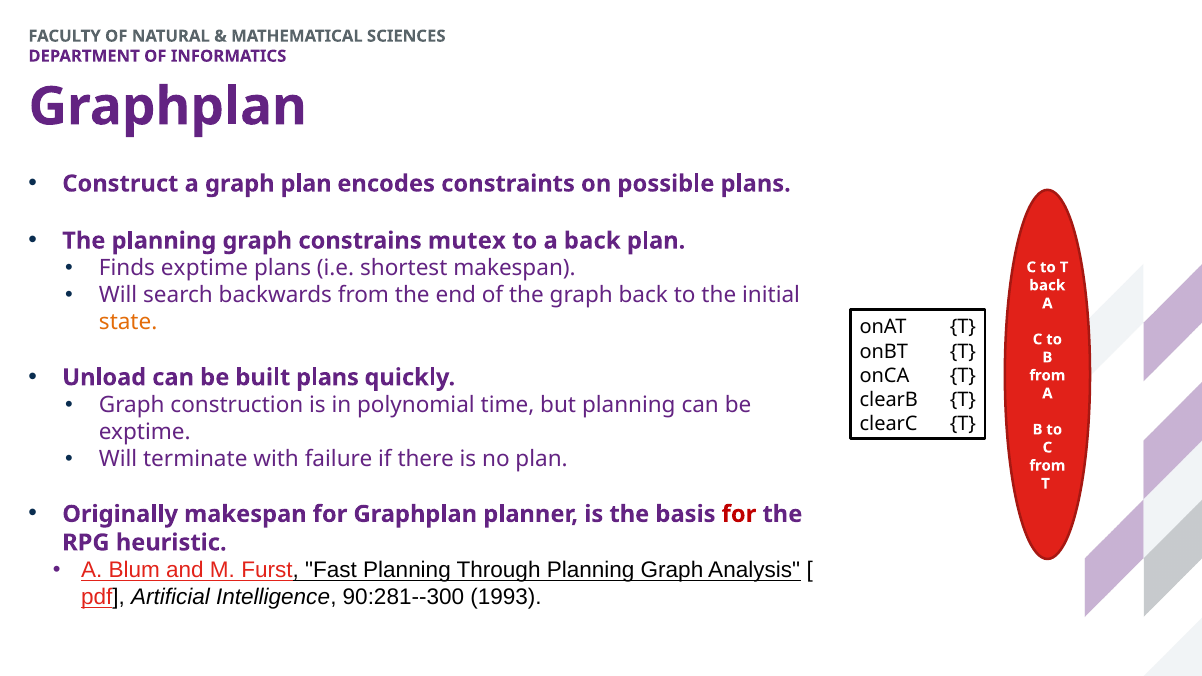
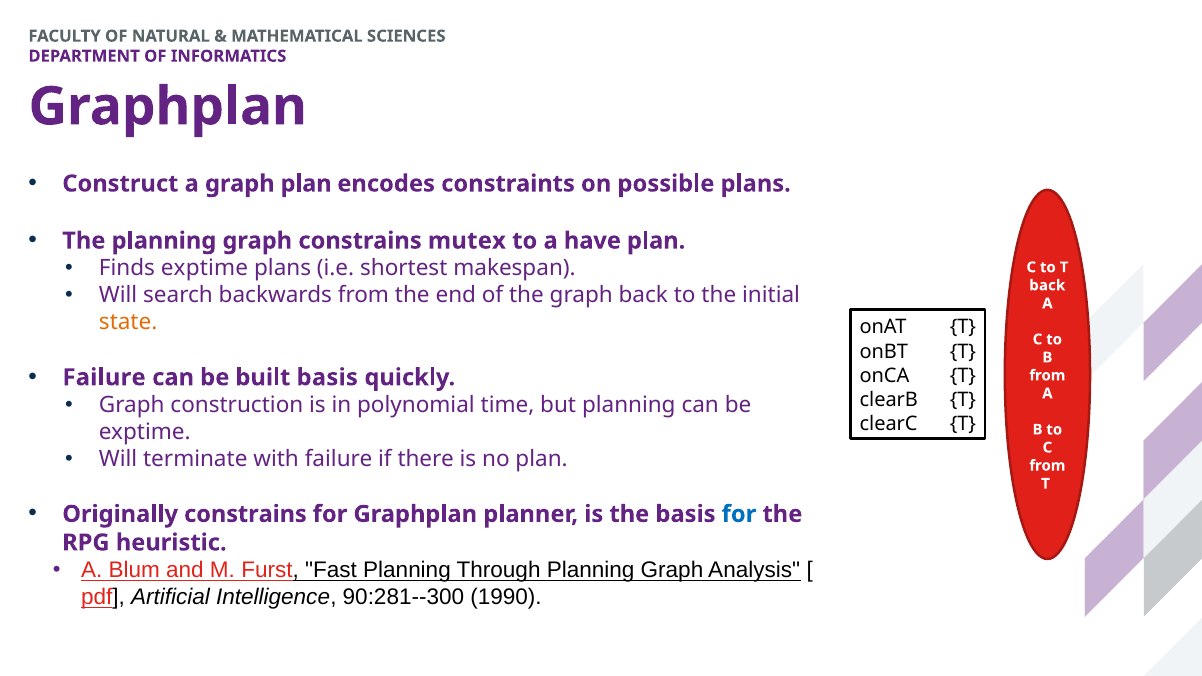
a back: back -> have (592, 241)
Unload: Unload -> Failure (104, 377)
built plans: plans -> basis (327, 377)
Originally makespan: makespan -> constrains (245, 514)
for colour: red -> blue (739, 514)
1993: 1993 -> 1990 (506, 597)
